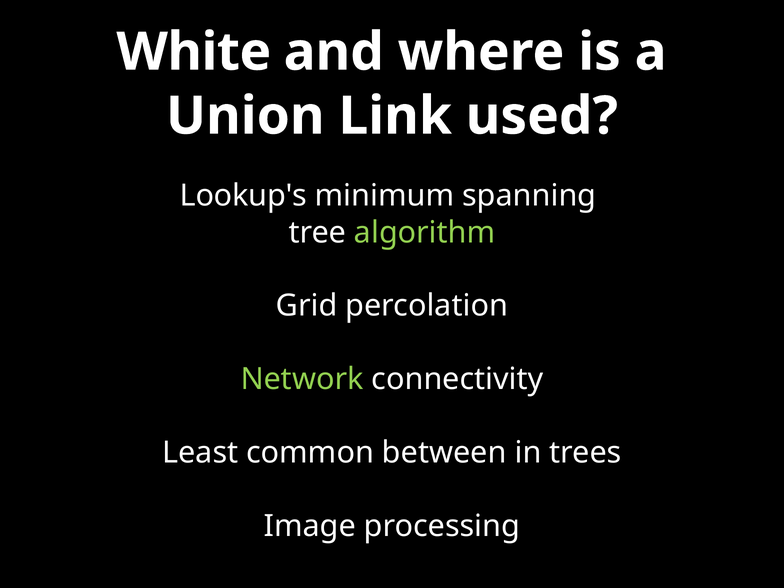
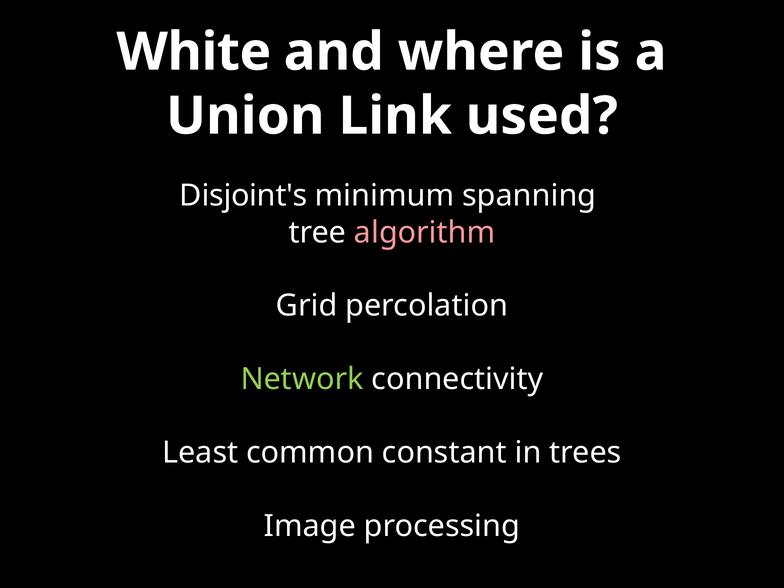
Lookup's: Lookup's -> Disjoint's (244, 196)
algorithm colour: light green -> pink (425, 232)
between: between -> constant (444, 453)
